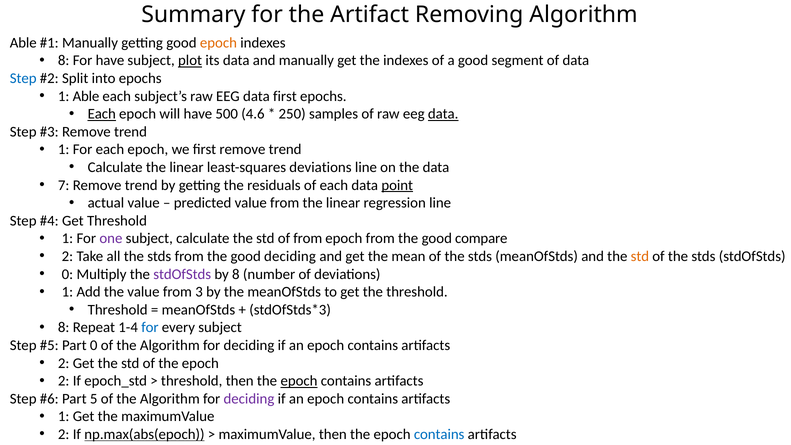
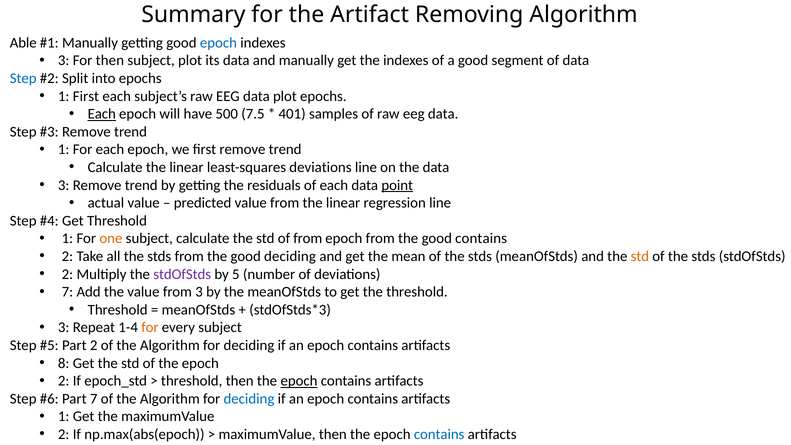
epoch colour: orange -> blue (218, 43)
8: 8 -> 3 (64, 61)
For have: have -> then (110, 61)
plot underline: present -> none (190, 61)
1 Able: Able -> First (86, 96)
data first: first -> plot (285, 96)
4.6: 4.6 -> 7.5 (253, 114)
250: 250 -> 401 (292, 114)
data underline: present -> none (443, 114)
7: 7 -> 3 (64, 185)
one colour: purple -> orange (111, 239)
good compare: compare -> contains (481, 239)
0: 0 -> 2 (67, 274)
by 8: 8 -> 5 (236, 274)
1: 1 -> 7 (67, 292)
8: 8 -> 3 (64, 328)
for colour: blue -> orange (150, 328)
Part 0: 0 -> 2 (94, 345)
2: 2 -> 8 (64, 363)
Part 5: 5 -> 7 (94, 399)
deciding colour: purple -> blue (249, 399)
np.max(abs(epoch underline: present -> none (144, 434)
